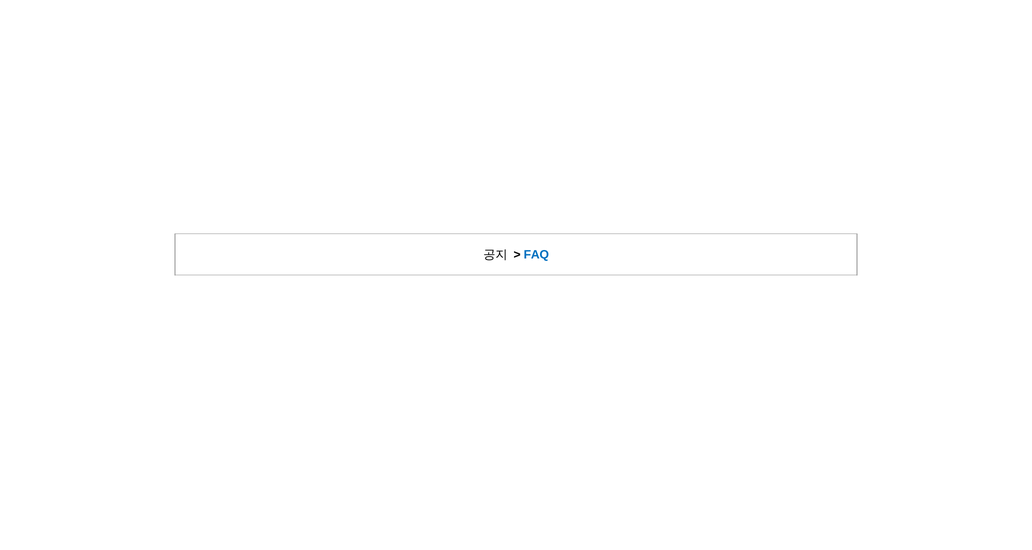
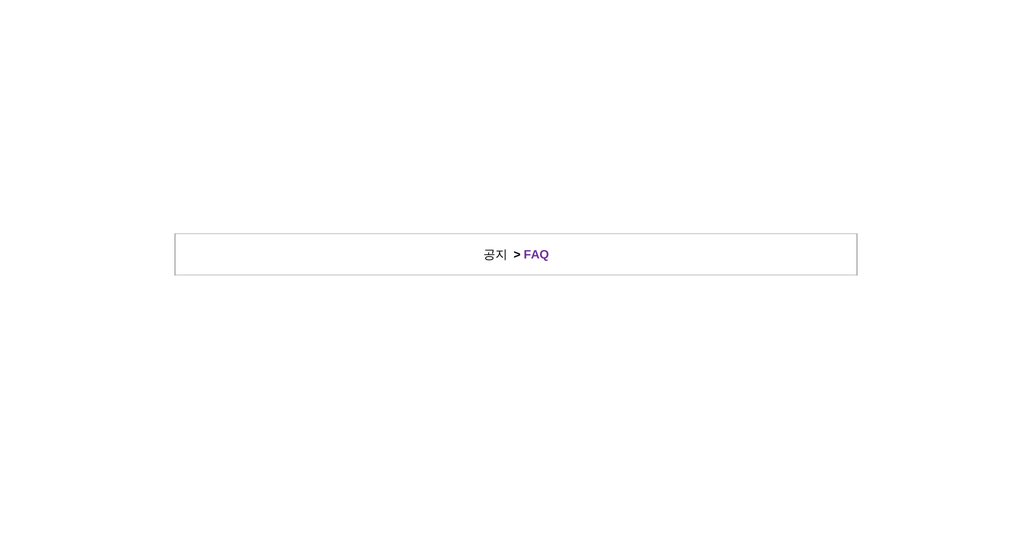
FAQ colour: blue -> purple (536, 255)
